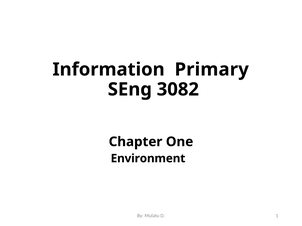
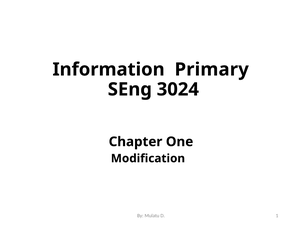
3082: 3082 -> 3024 (178, 90)
Environment: Environment -> Modification (148, 159)
